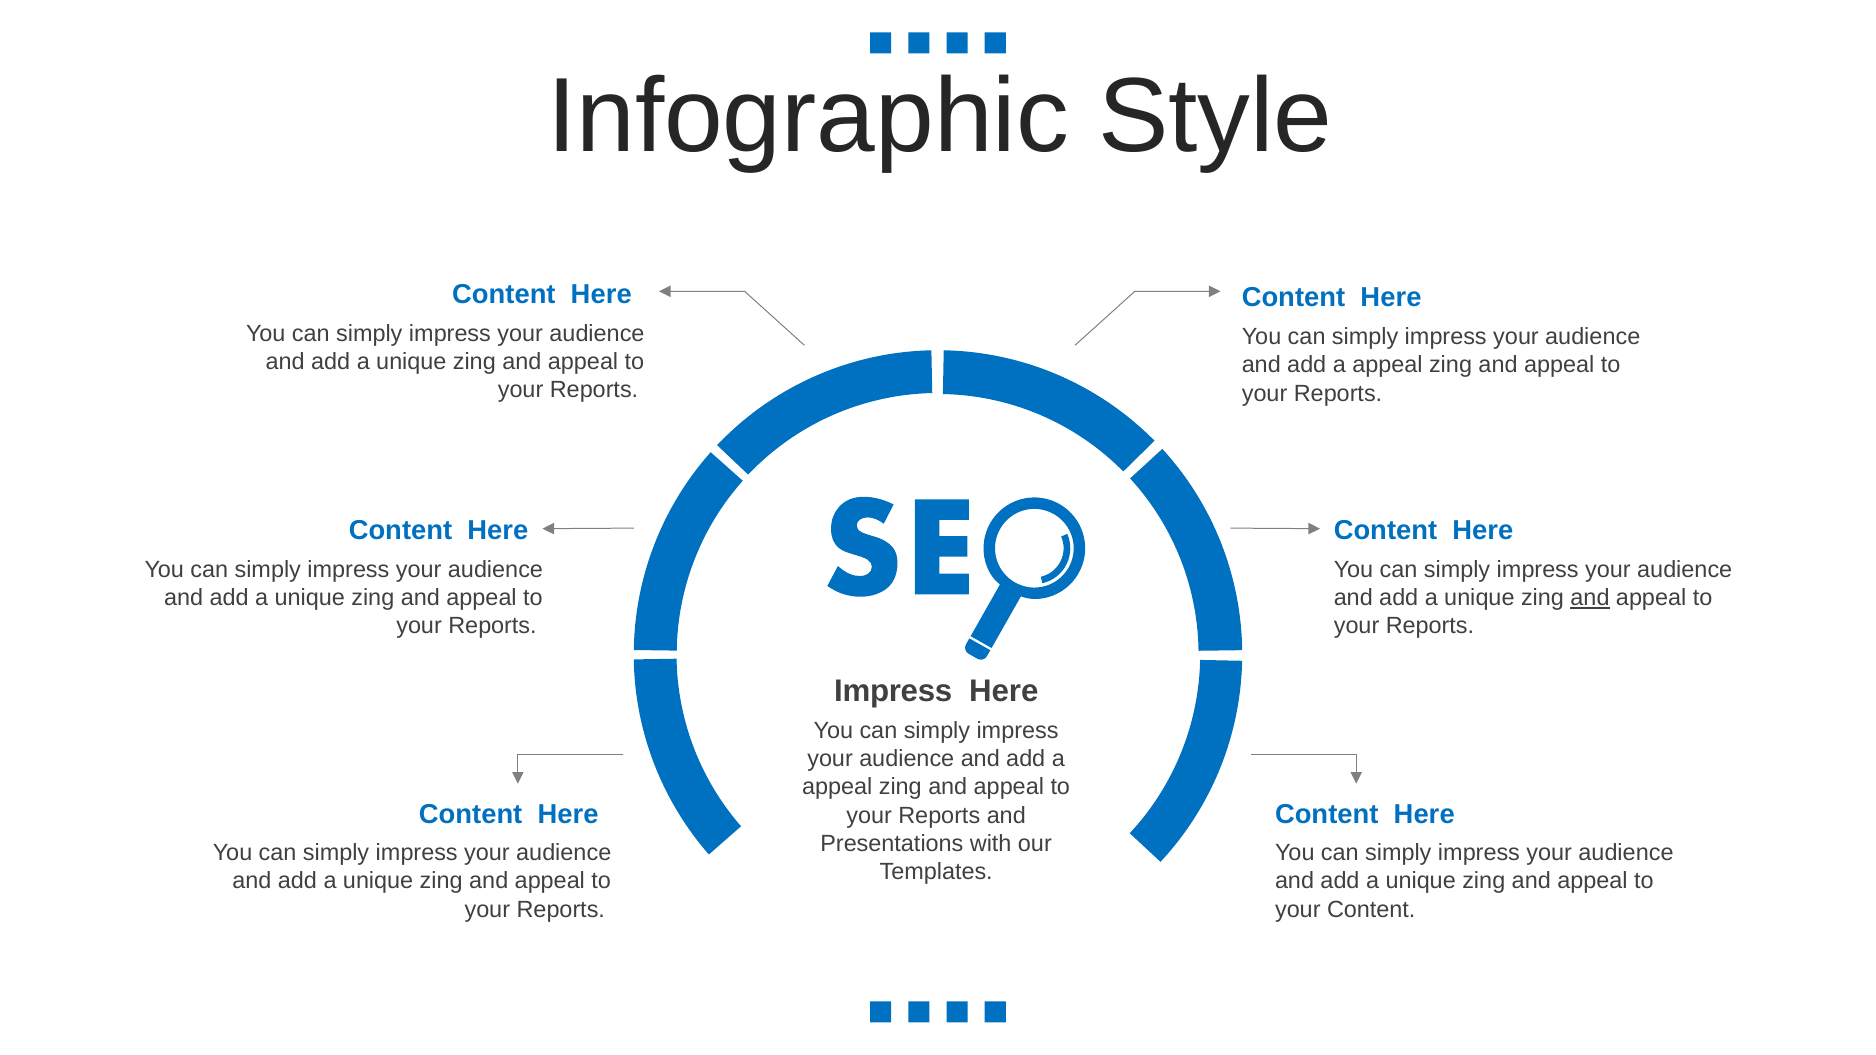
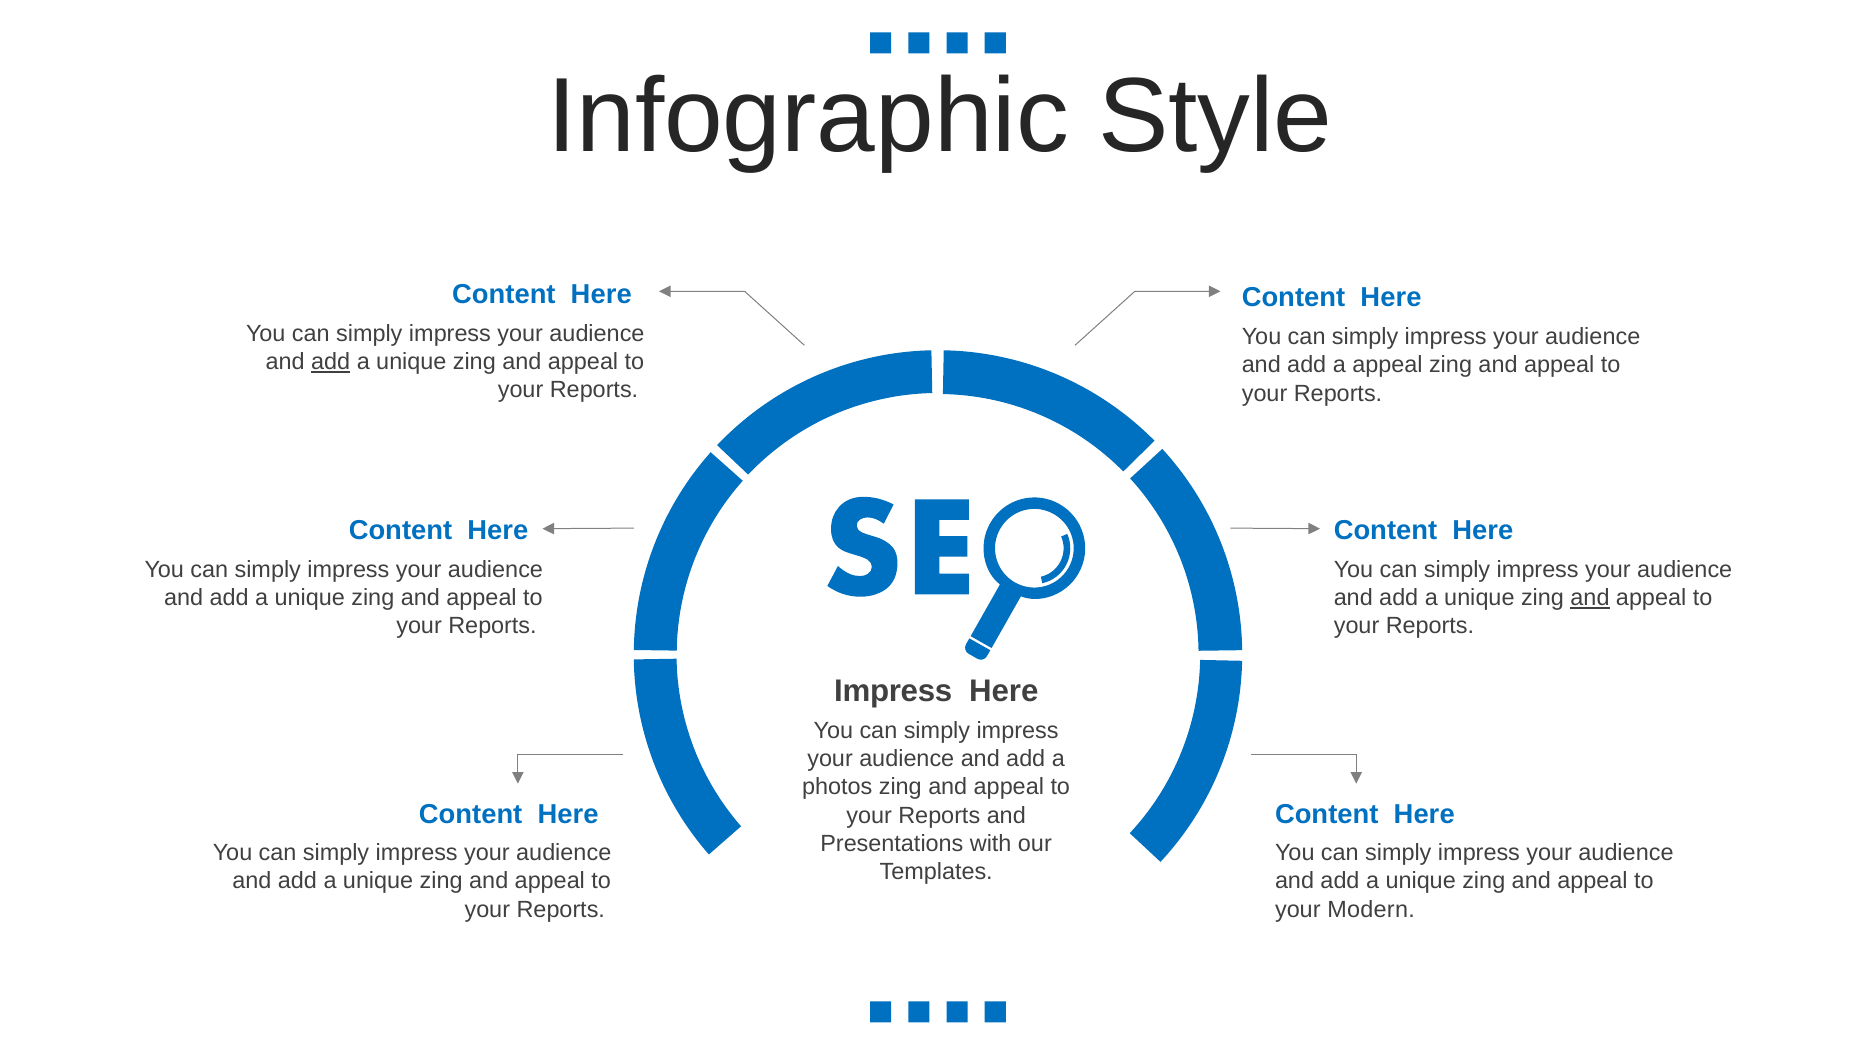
add underline: none -> present (331, 362)
appeal: appeal -> photos (837, 787)
your Content: Content -> Modern (1371, 910)
